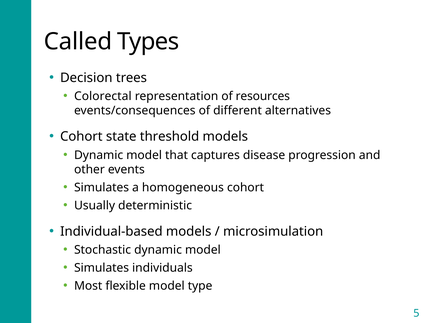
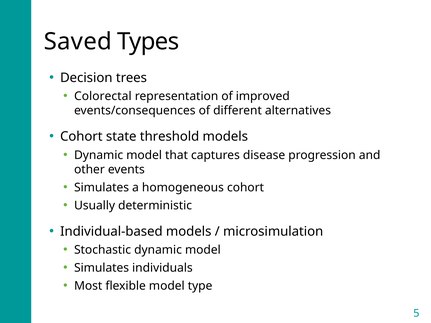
Called: Called -> Saved (78, 42)
resources: resources -> improved (263, 96)
